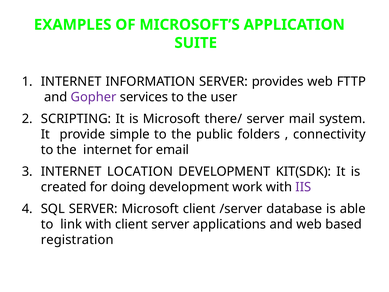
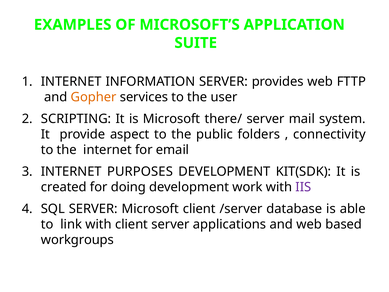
Gopher colour: purple -> orange (94, 97)
simple: simple -> aspect (130, 134)
LOCATION: LOCATION -> PURPOSES (140, 172)
registration: registration -> workgroups (77, 240)
